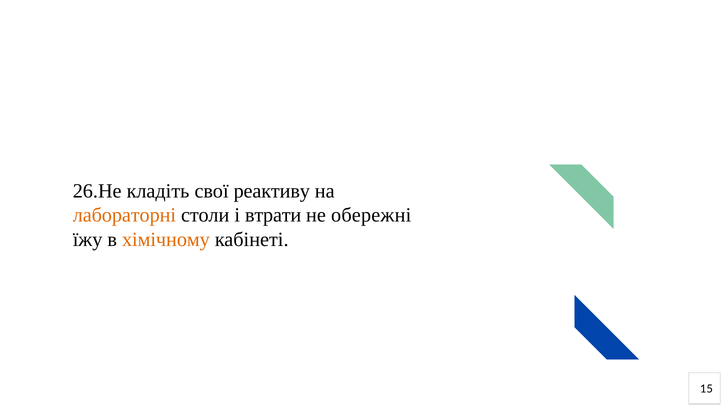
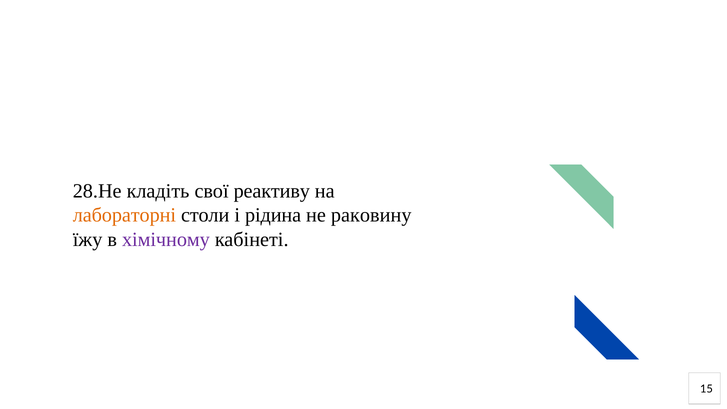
26.Не: 26.Не -> 28.Не (97, 191)
втрати: втрати -> рідина (273, 215)
обережні: обережні -> раковину (371, 215)
хімічному colour: orange -> purple (166, 239)
